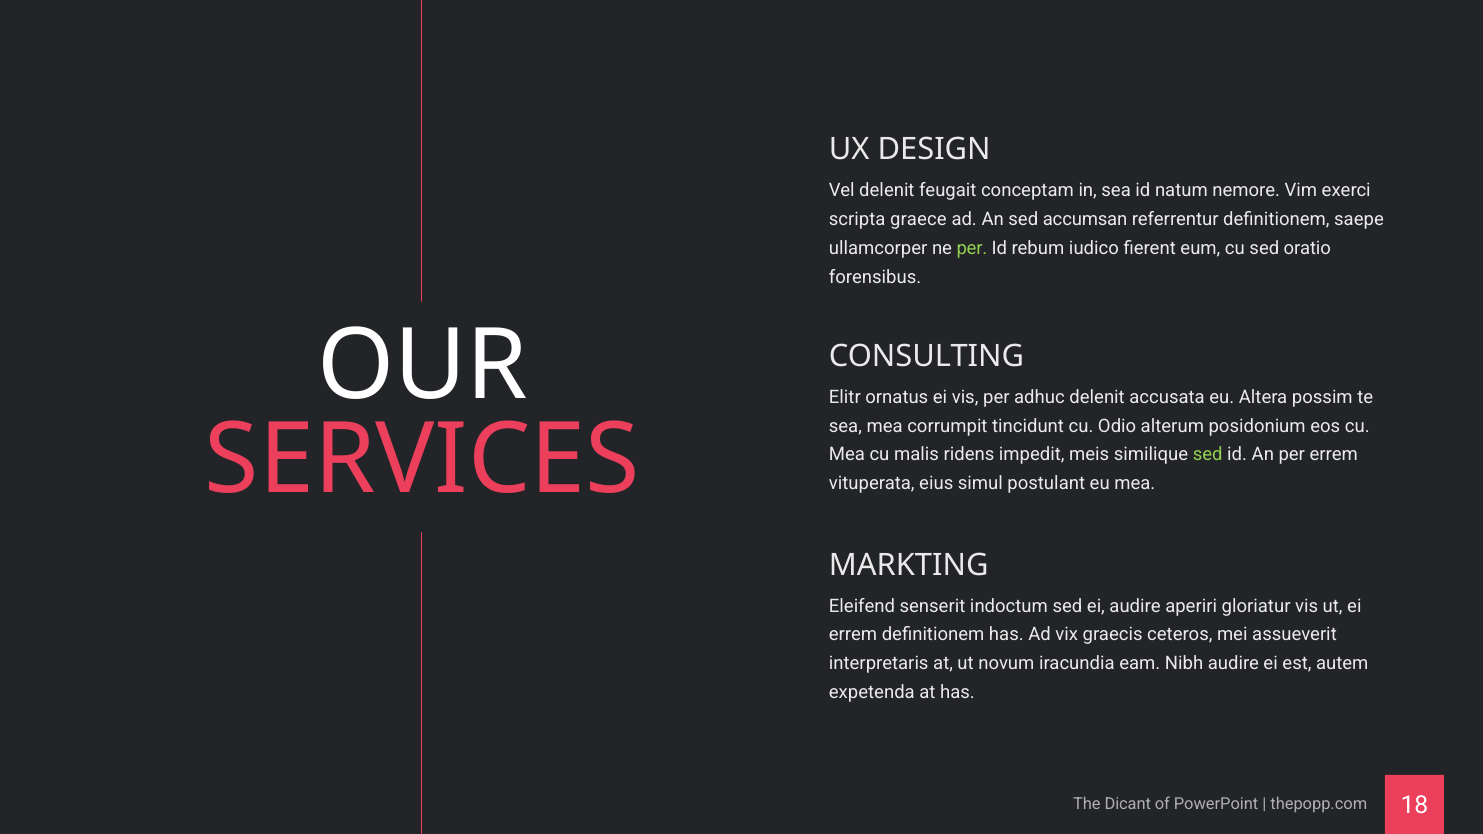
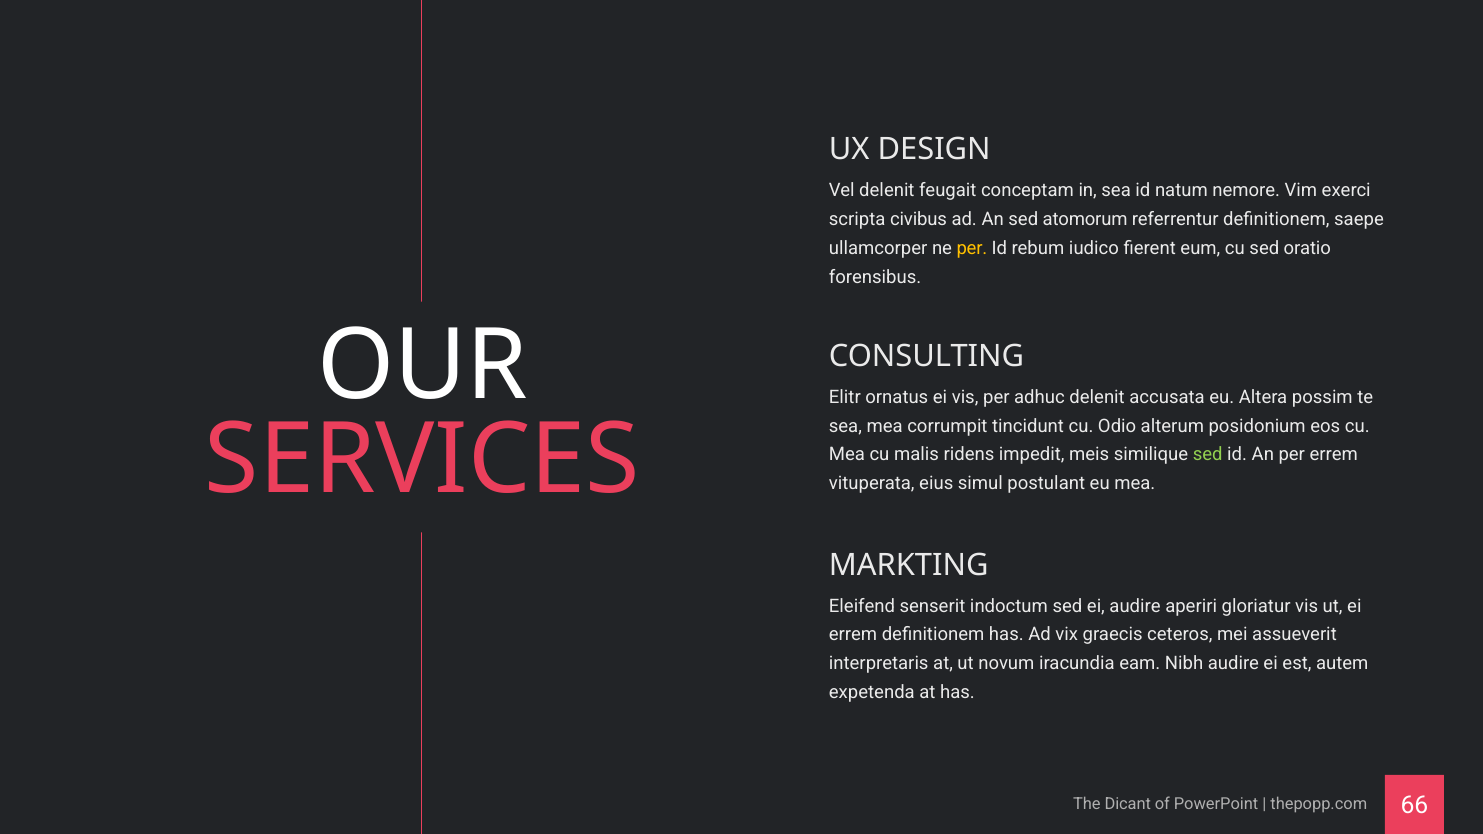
graece: graece -> civibus (919, 219)
accumsan: accumsan -> atomorum (1085, 219)
per colour: light green -> yellow (972, 248)
18: 18 -> 66 (1414, 805)
